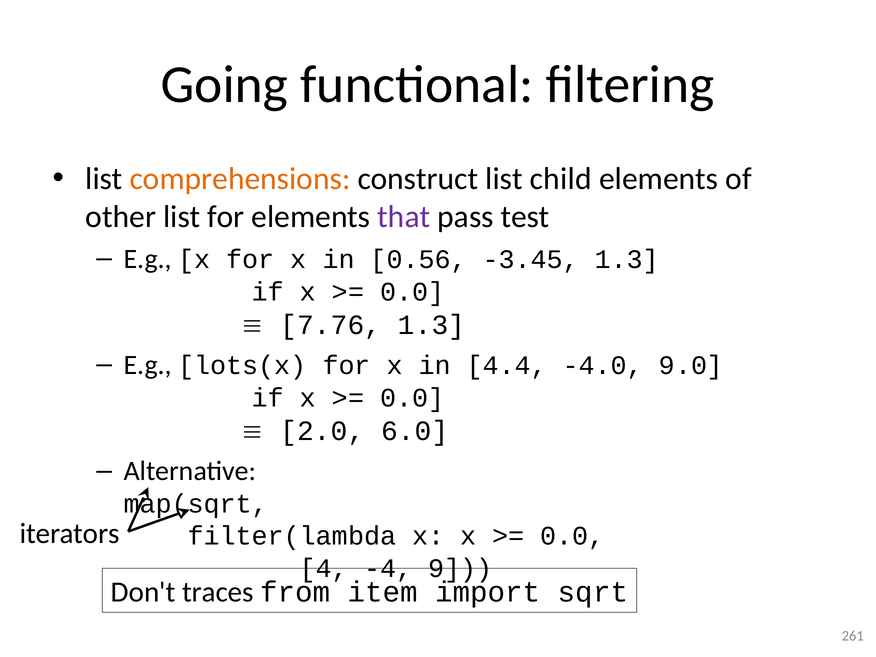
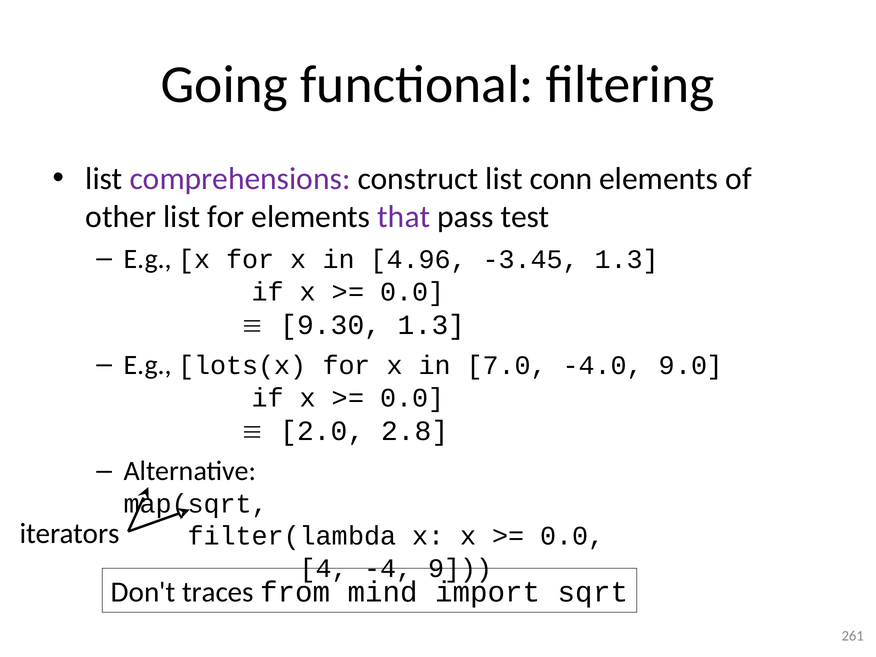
comprehensions colour: orange -> purple (240, 179)
child: child -> conn (561, 179)
0.56: 0.56 -> 4.96 (419, 260)
7.76: 7.76 -> 9.30 (331, 325)
4.4: 4.4 -> 7.0 (507, 366)
6.0: 6.0 -> 2.8 (415, 431)
item: item -> mind (383, 592)
